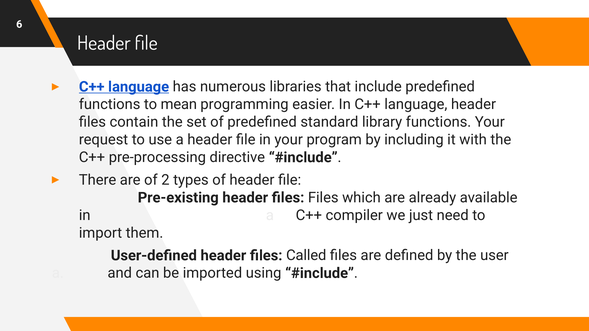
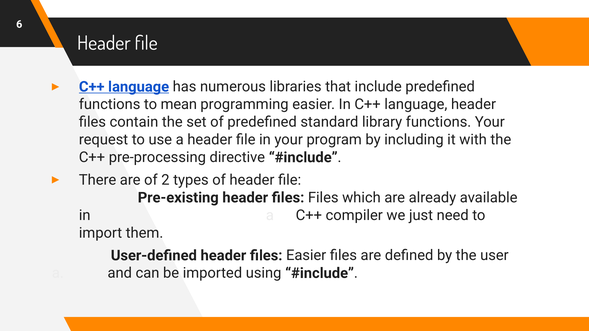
files Called: Called -> Easier (306, 256)
